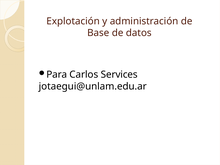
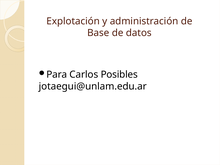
Services: Services -> Posibles (119, 75)
